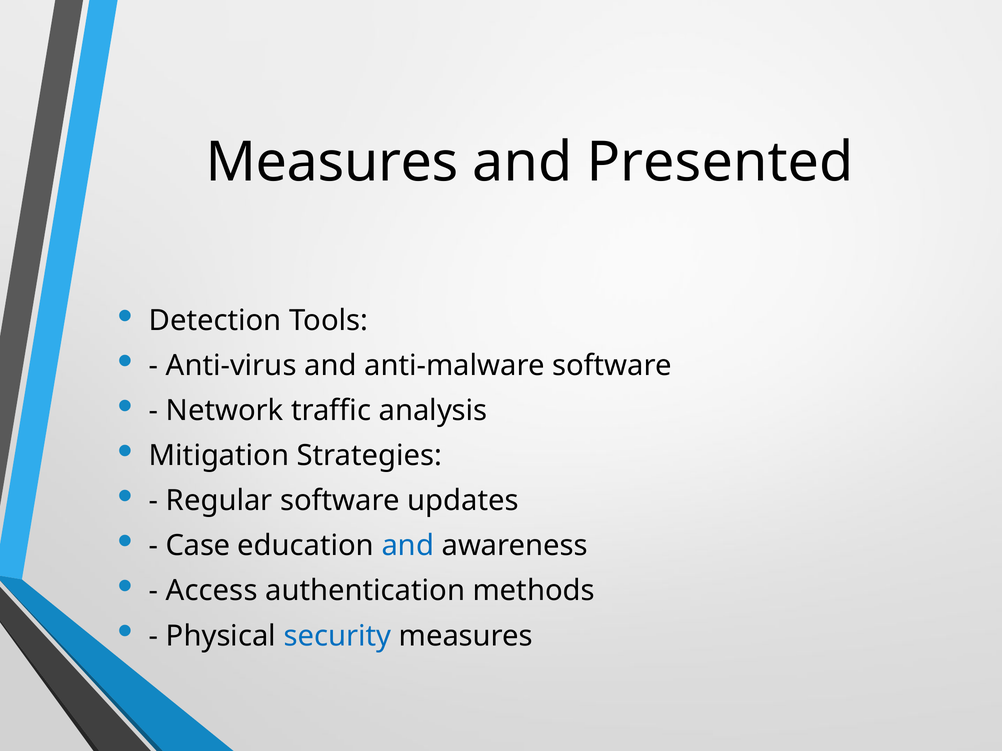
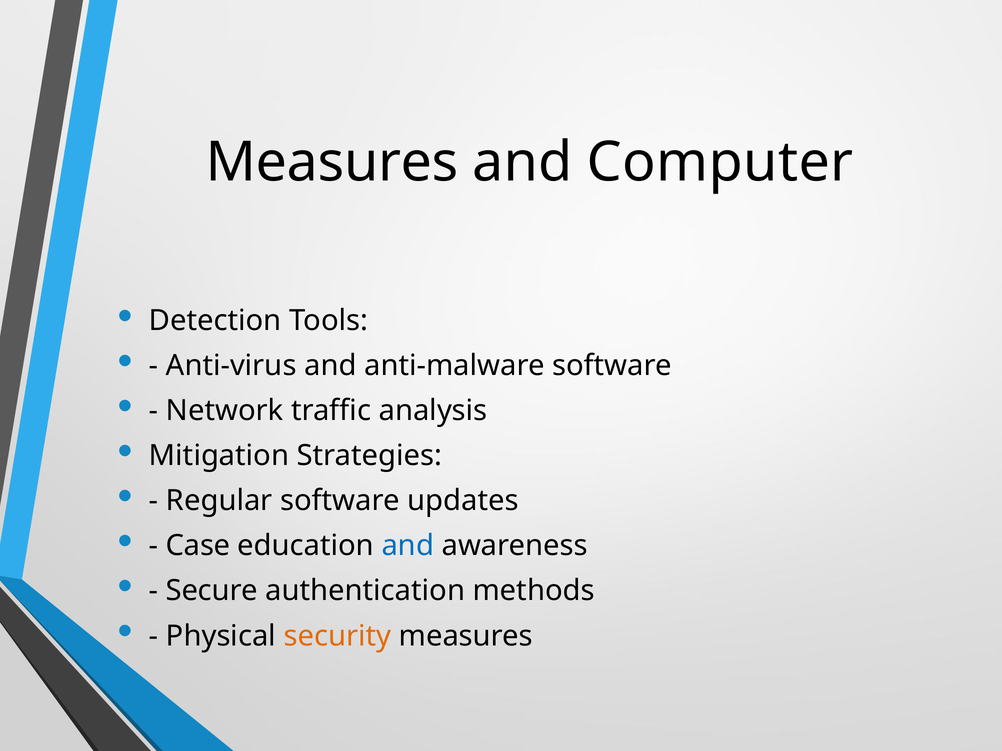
Presented: Presented -> Computer (720, 163)
Access: Access -> Secure (212, 591)
security colour: blue -> orange (337, 636)
